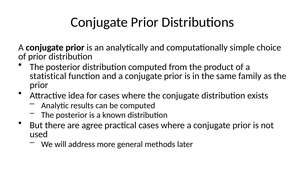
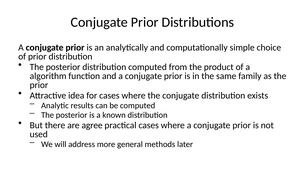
statistical: statistical -> algorithm (48, 76)
